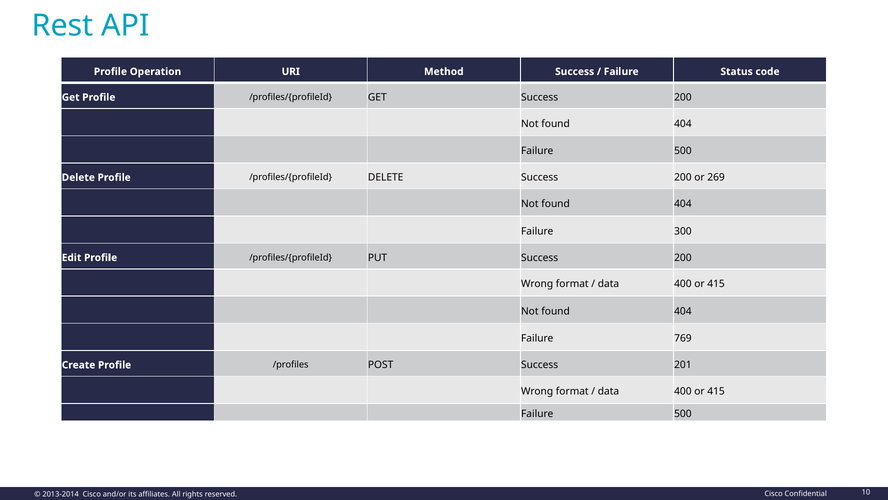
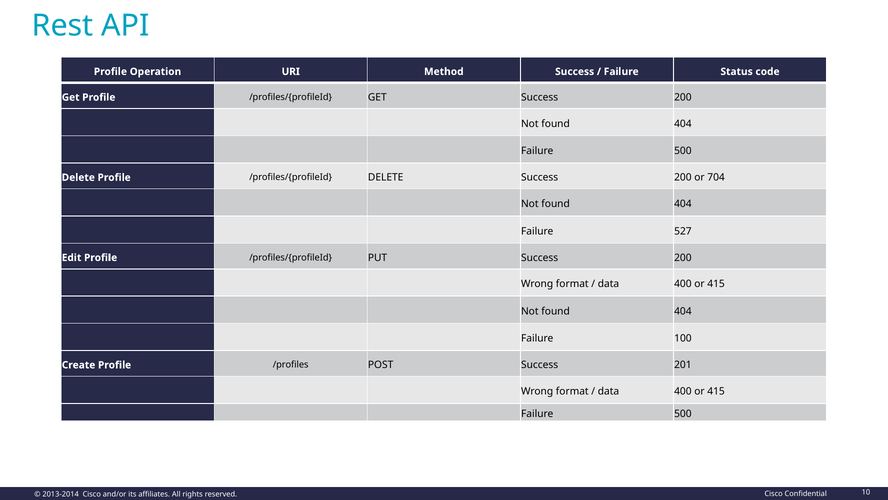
269: 269 -> 704 (716, 177)
300: 300 -> 527 (683, 231)
769: 769 -> 100 (683, 338)
